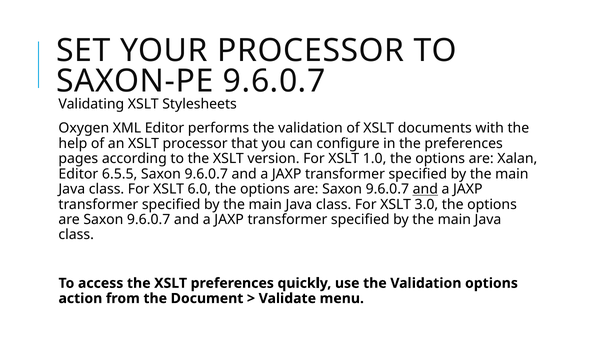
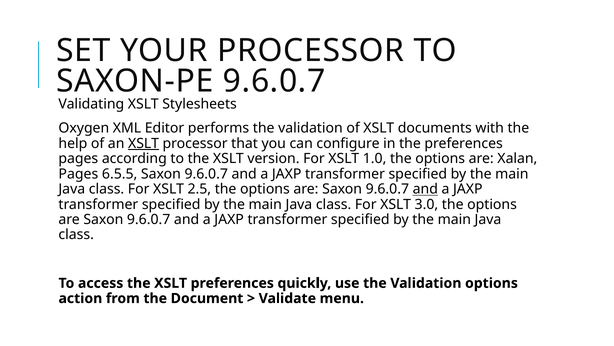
XSLT underline: none -> present (144, 143)
Editor: Editor -> Pages (78, 174)
6.0: 6.0 -> 2.5 (199, 189)
